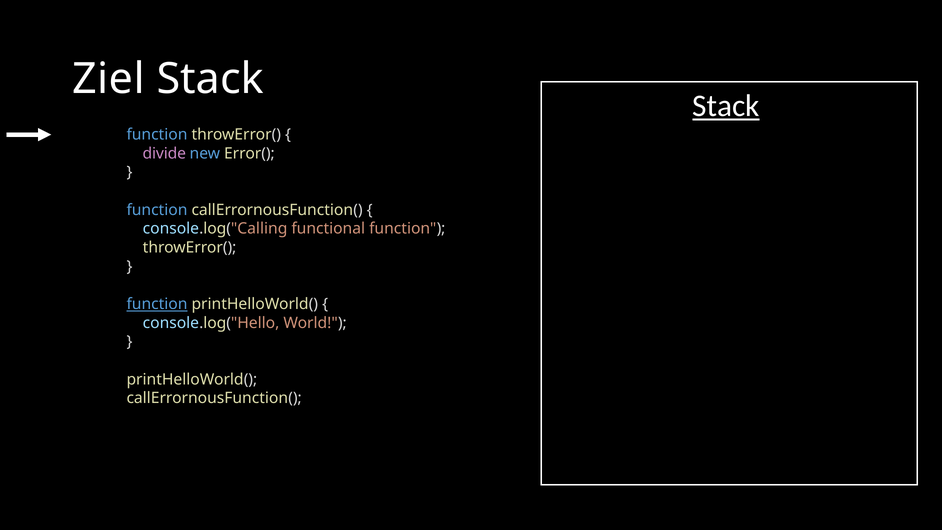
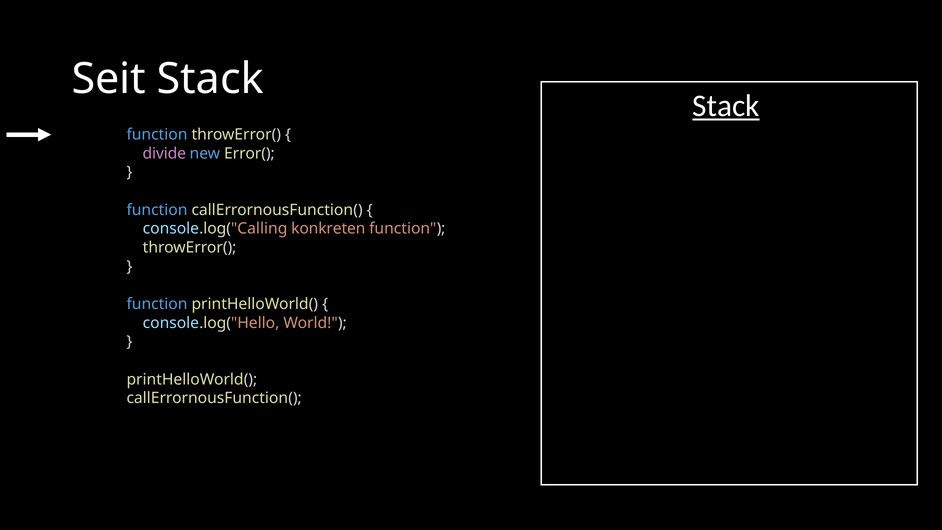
Ziel: Ziel -> Seit (109, 79)
functional: functional -> konkreten (328, 229)
function underline: present -> none (157, 304)
